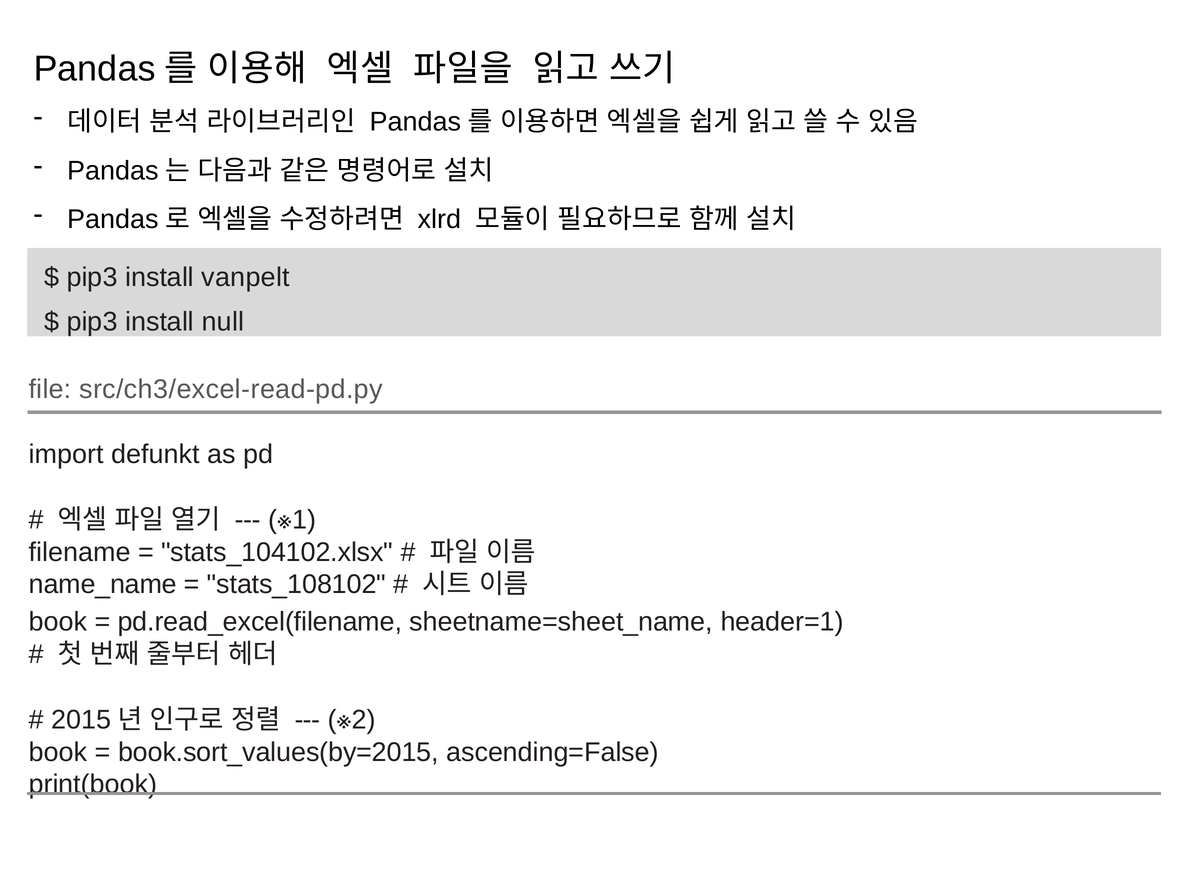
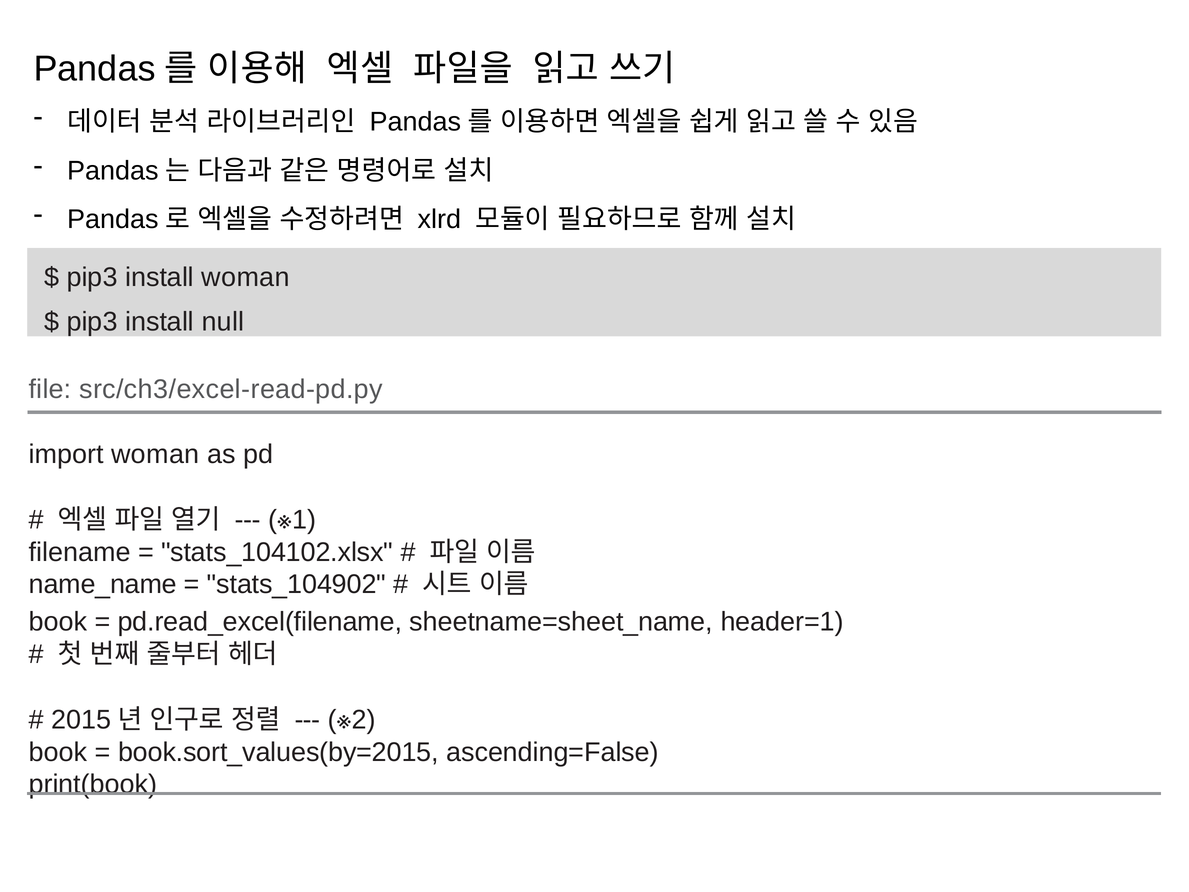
install vanpelt: vanpelt -> woman (246, 277)
import defunkt: defunkt -> woman (155, 454)
stats_108102: stats_108102 -> stats_104902 (296, 584)
